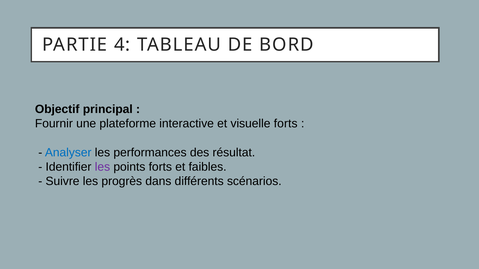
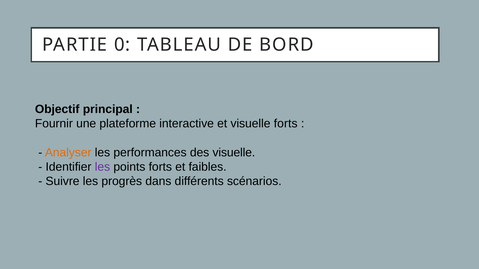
4: 4 -> 0 (122, 45)
Analyser colour: blue -> orange (68, 153)
des résultat: résultat -> visuelle (234, 153)
